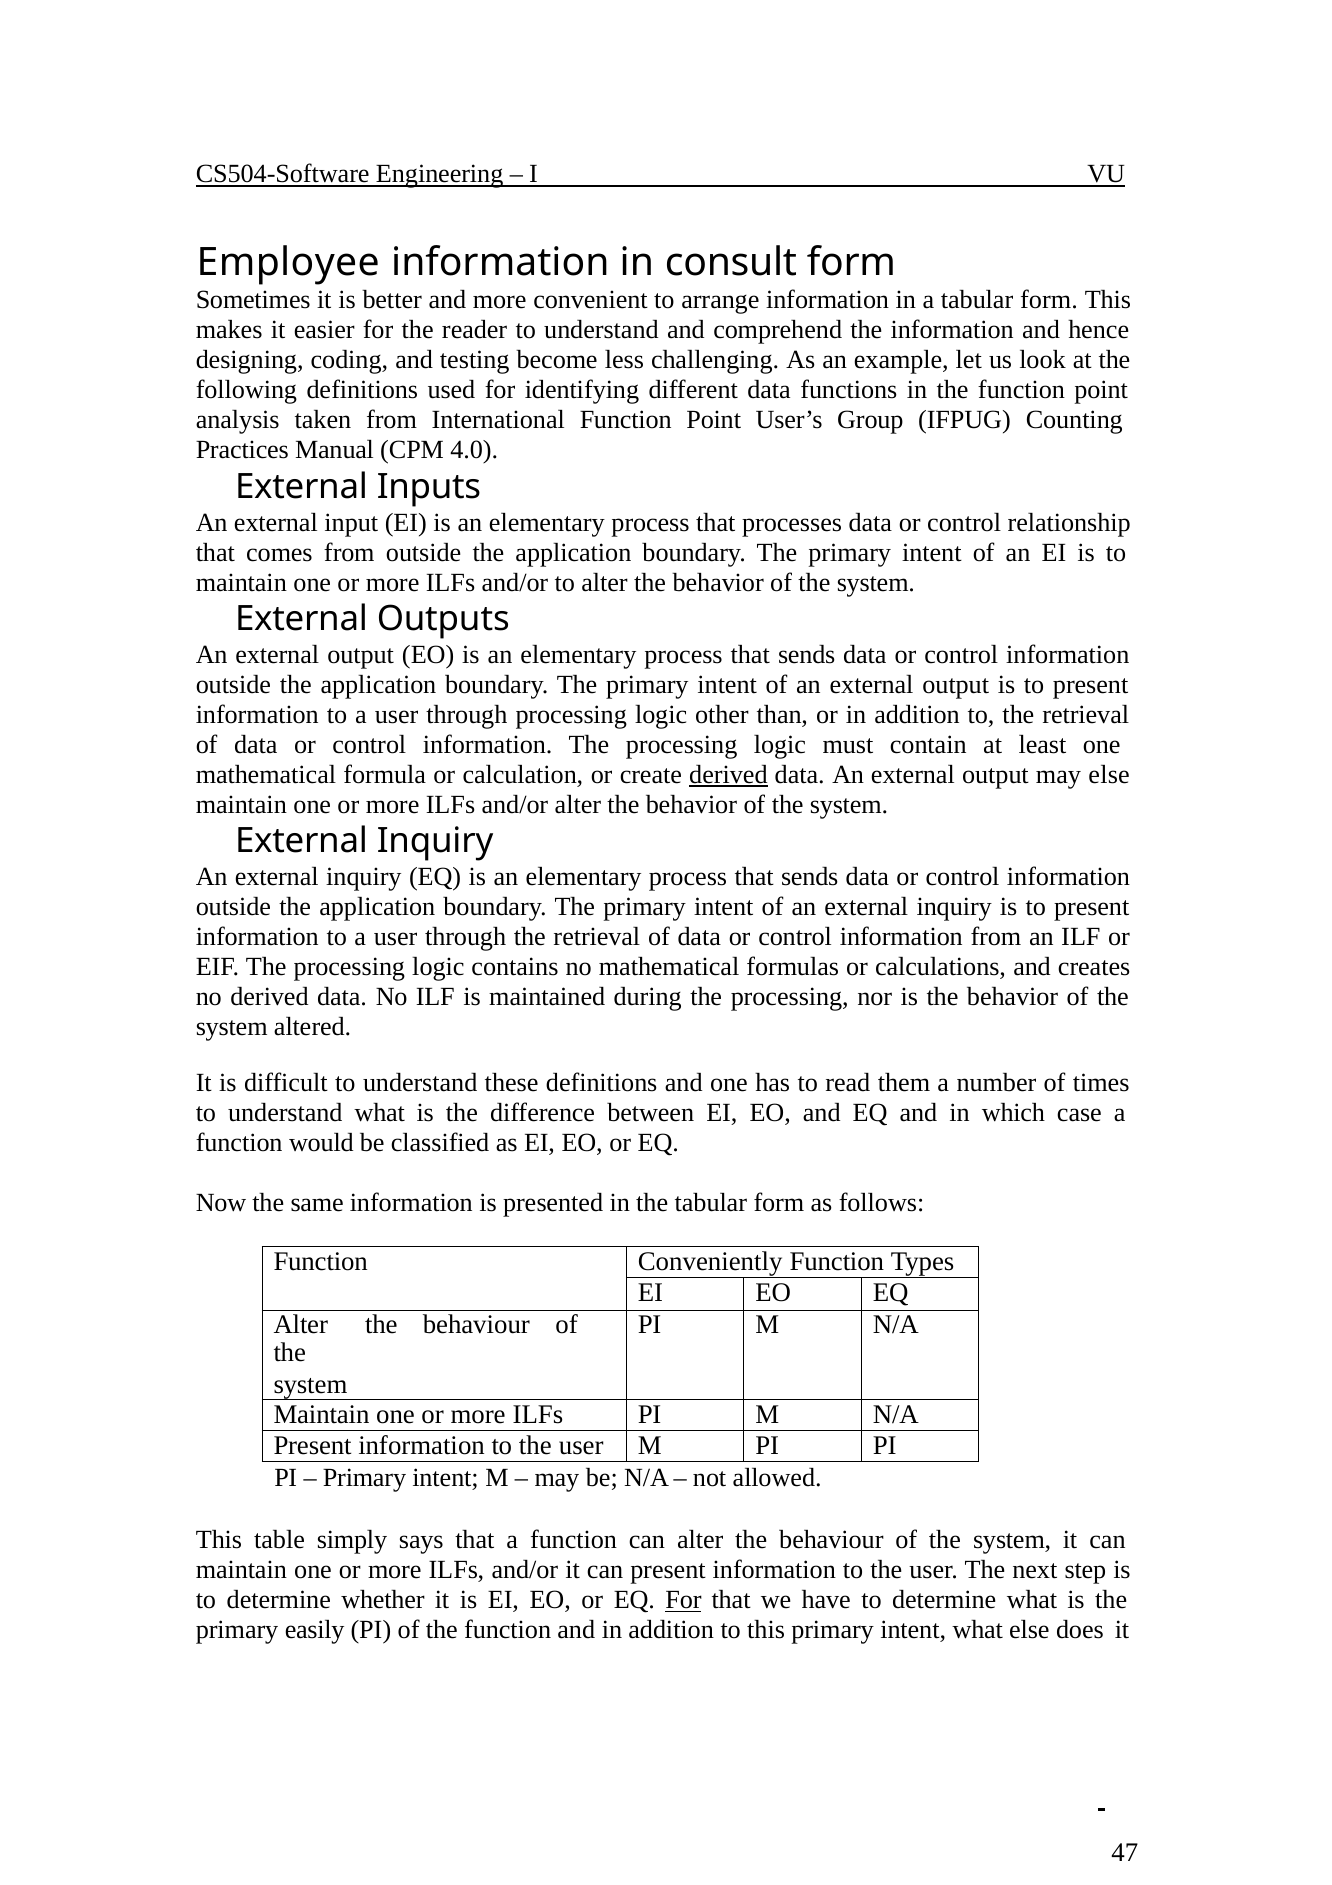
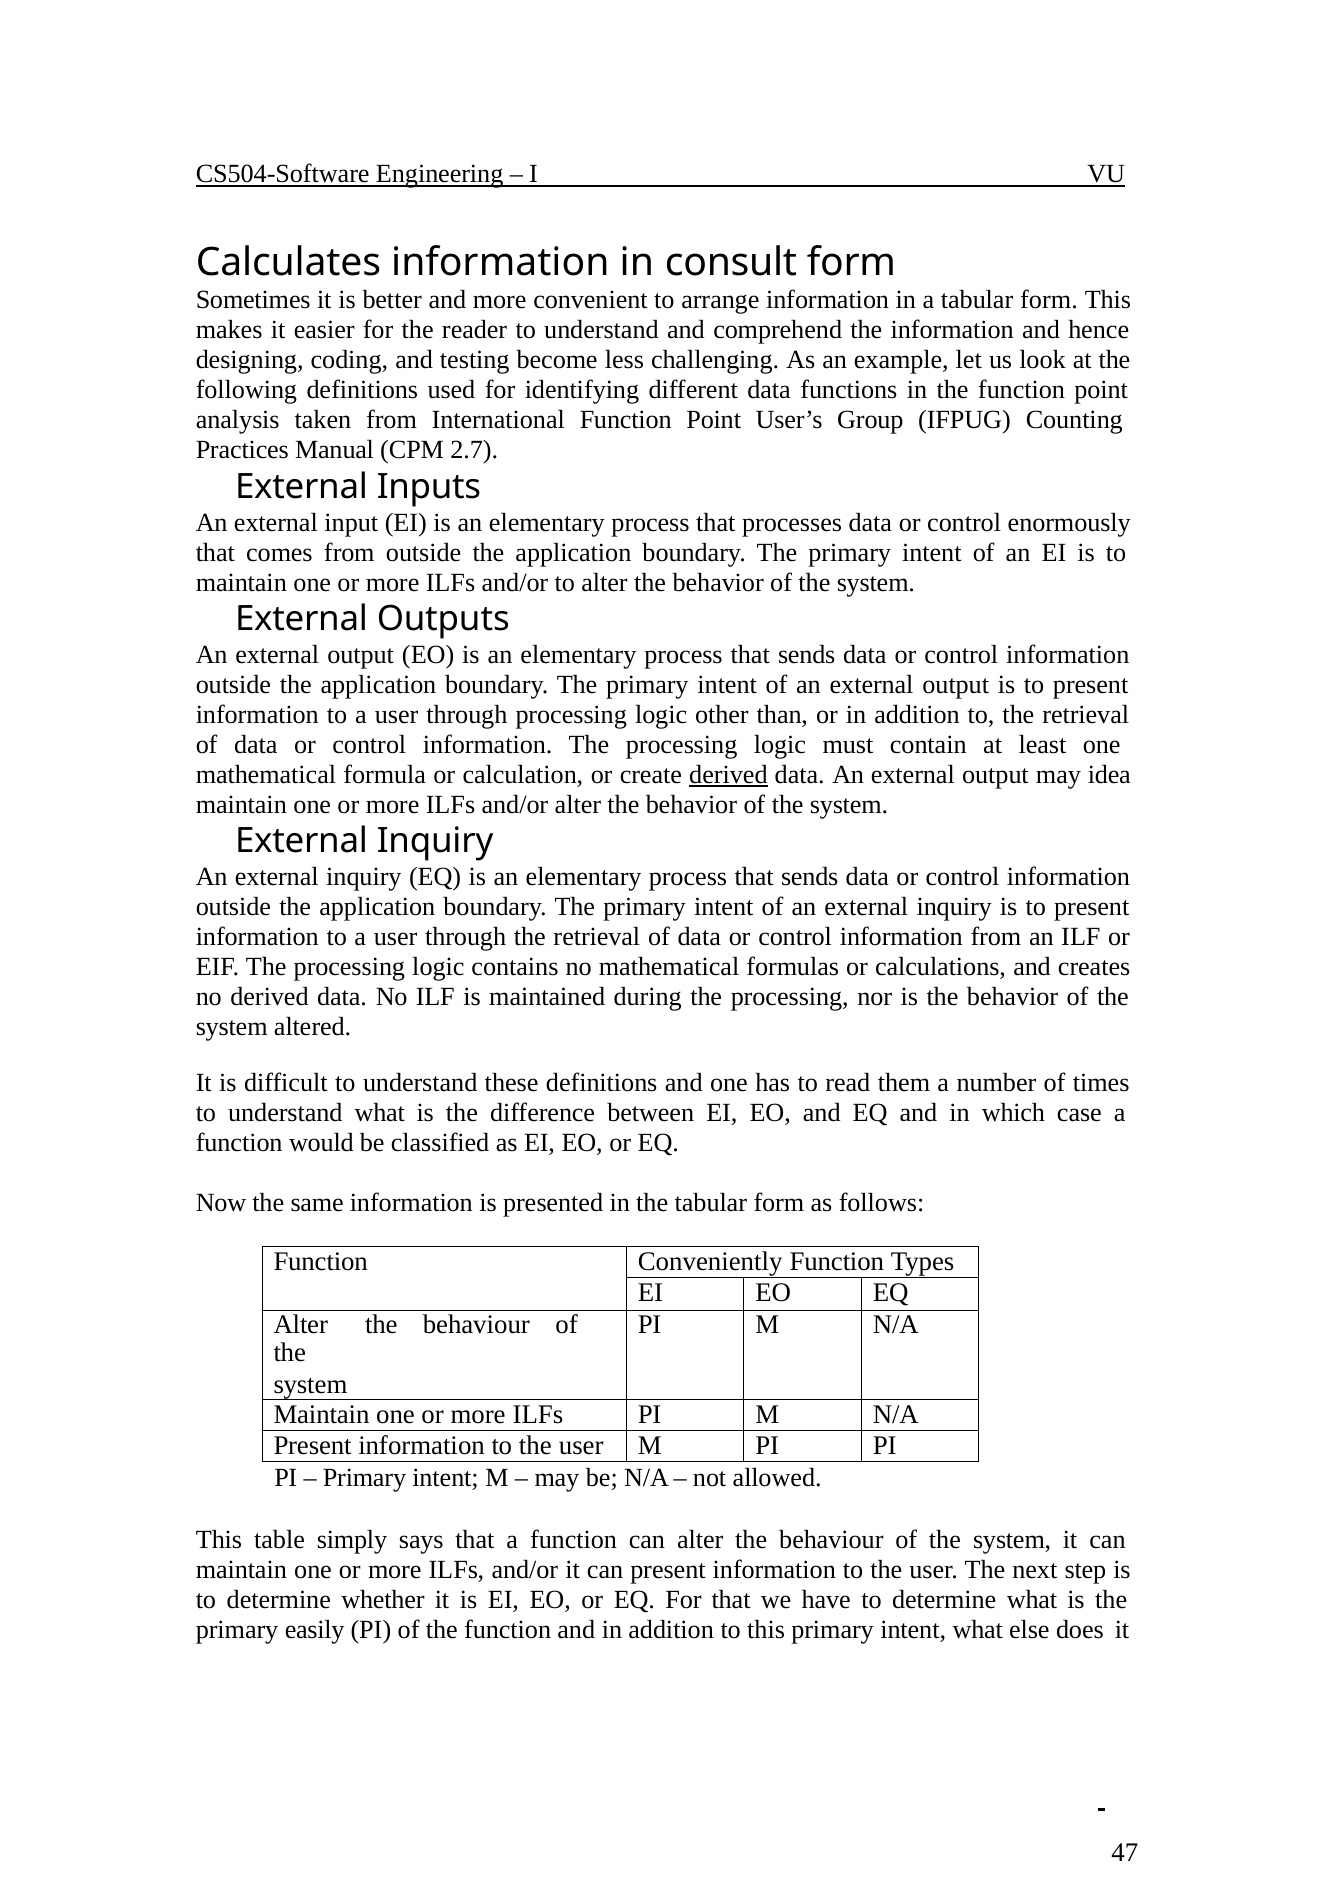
Employee: Employee -> Calculates (288, 262)
4.0: 4.0 -> 2.7 (474, 450)
relationship: relationship -> enormously (1069, 522)
may else: else -> idea (1109, 774)
For underline: present -> none (683, 1600)
